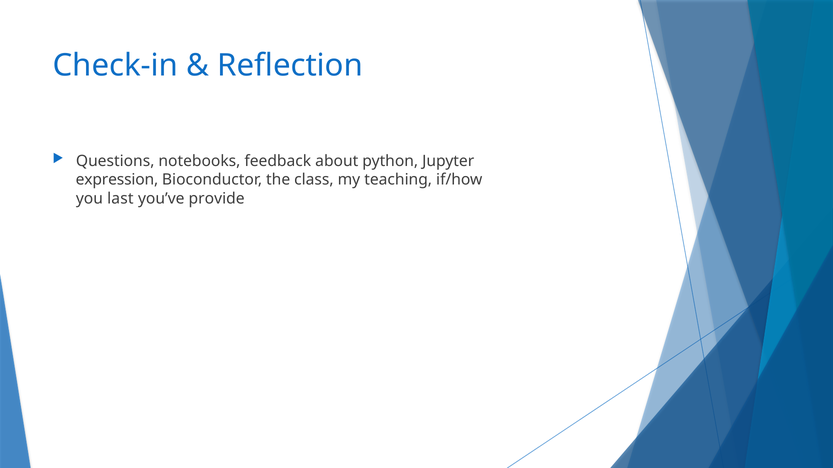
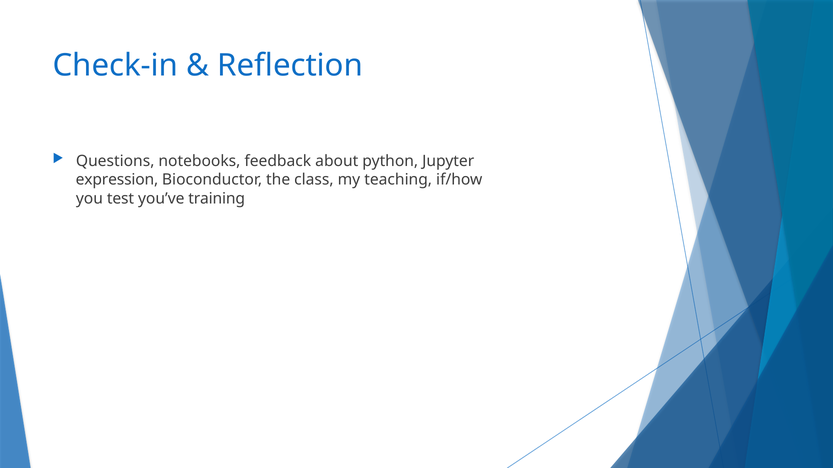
last: last -> test (121, 199)
provide: provide -> training (217, 199)
